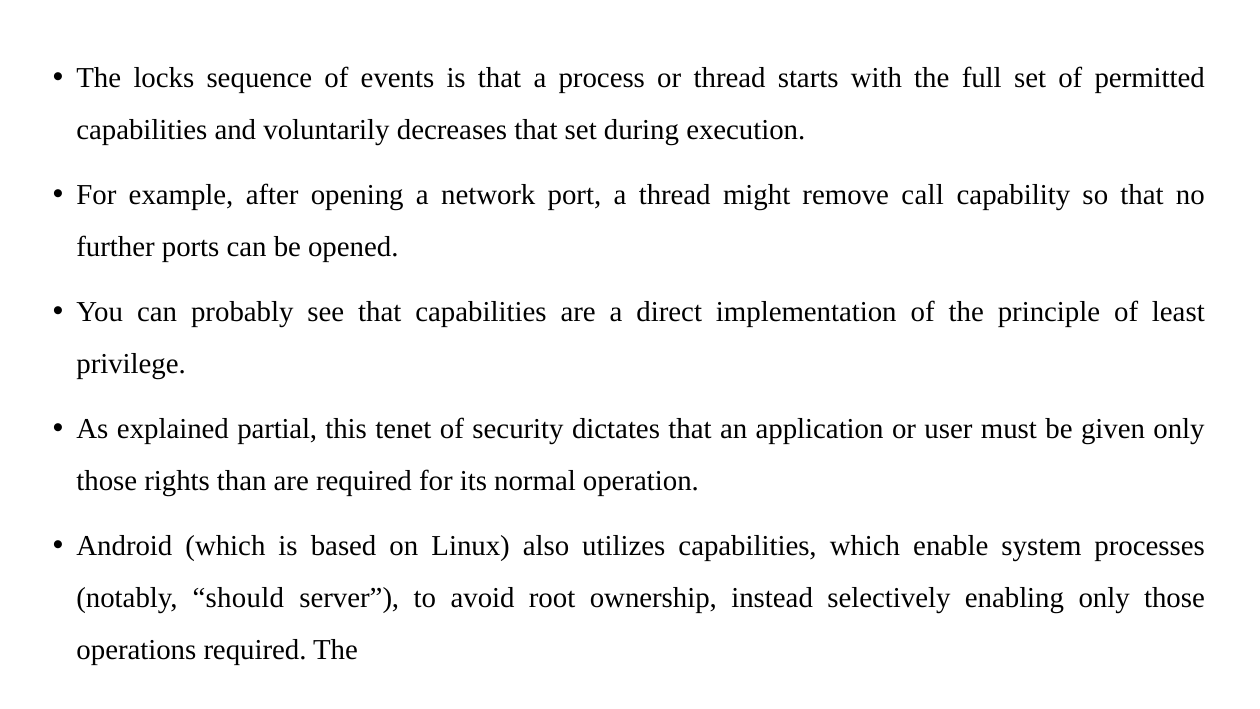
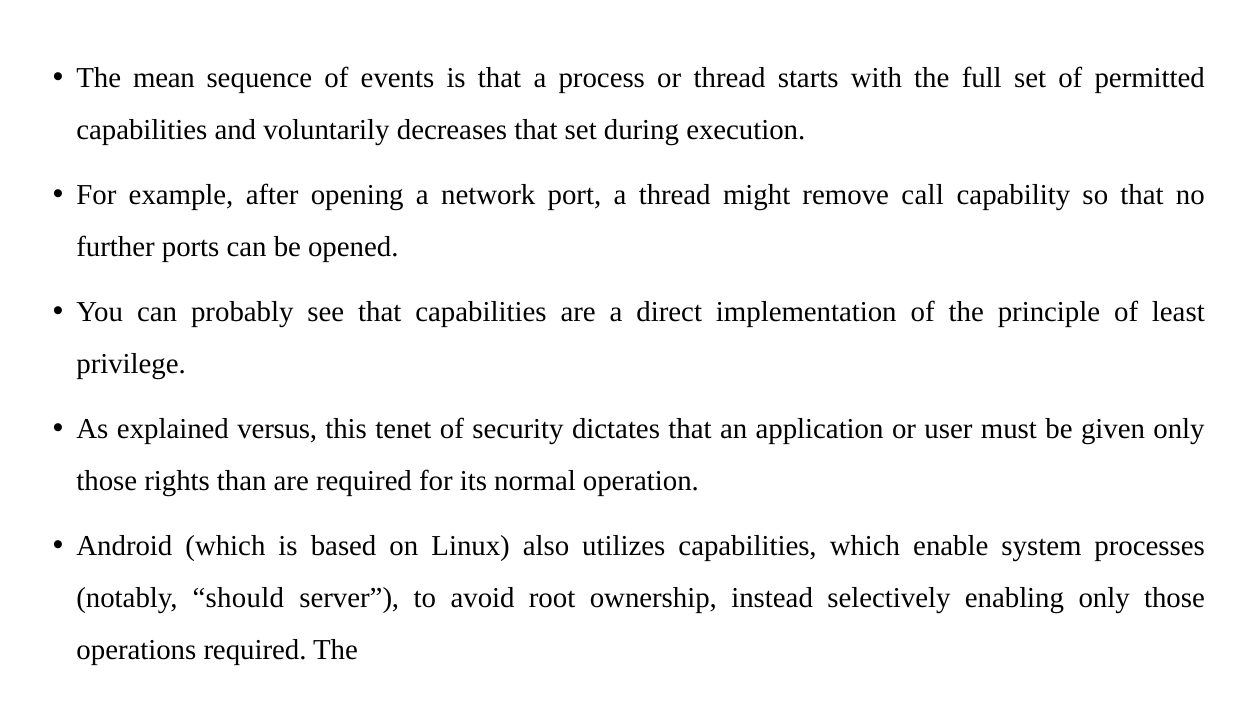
locks: locks -> mean (164, 78)
partial: partial -> versus (277, 429)
